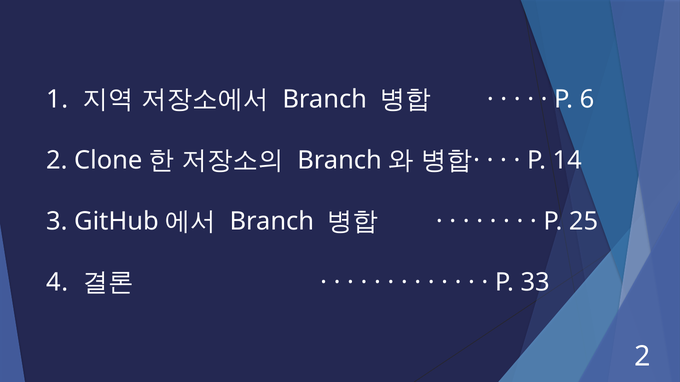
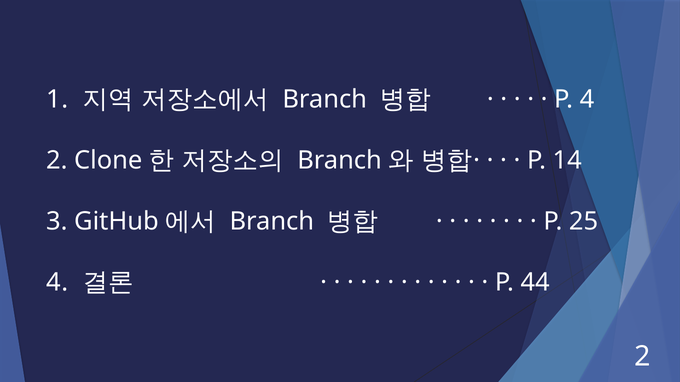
P 6: 6 -> 4 (587, 99)
33: 33 -> 44 (535, 283)
